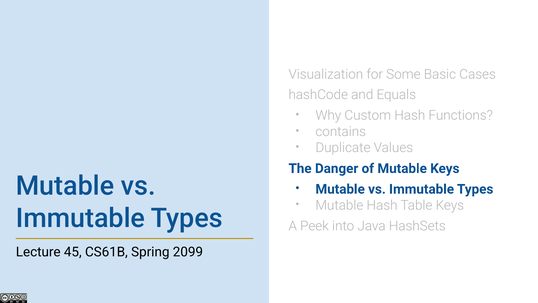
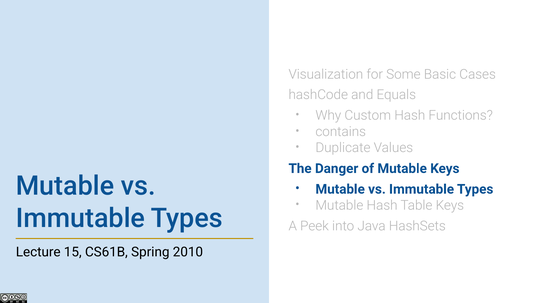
45: 45 -> 15 (73, 252)
2099: 2099 -> 2010 (188, 252)
